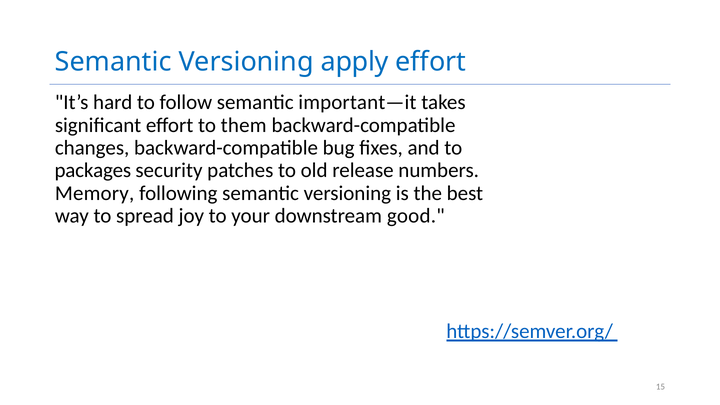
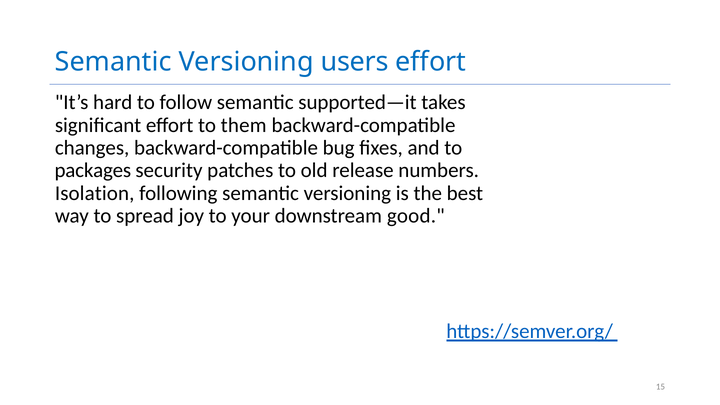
apply: apply -> users (355, 62)
important—it: important—it -> supported—it (358, 103)
Memory: Memory -> Isolation (95, 193)
